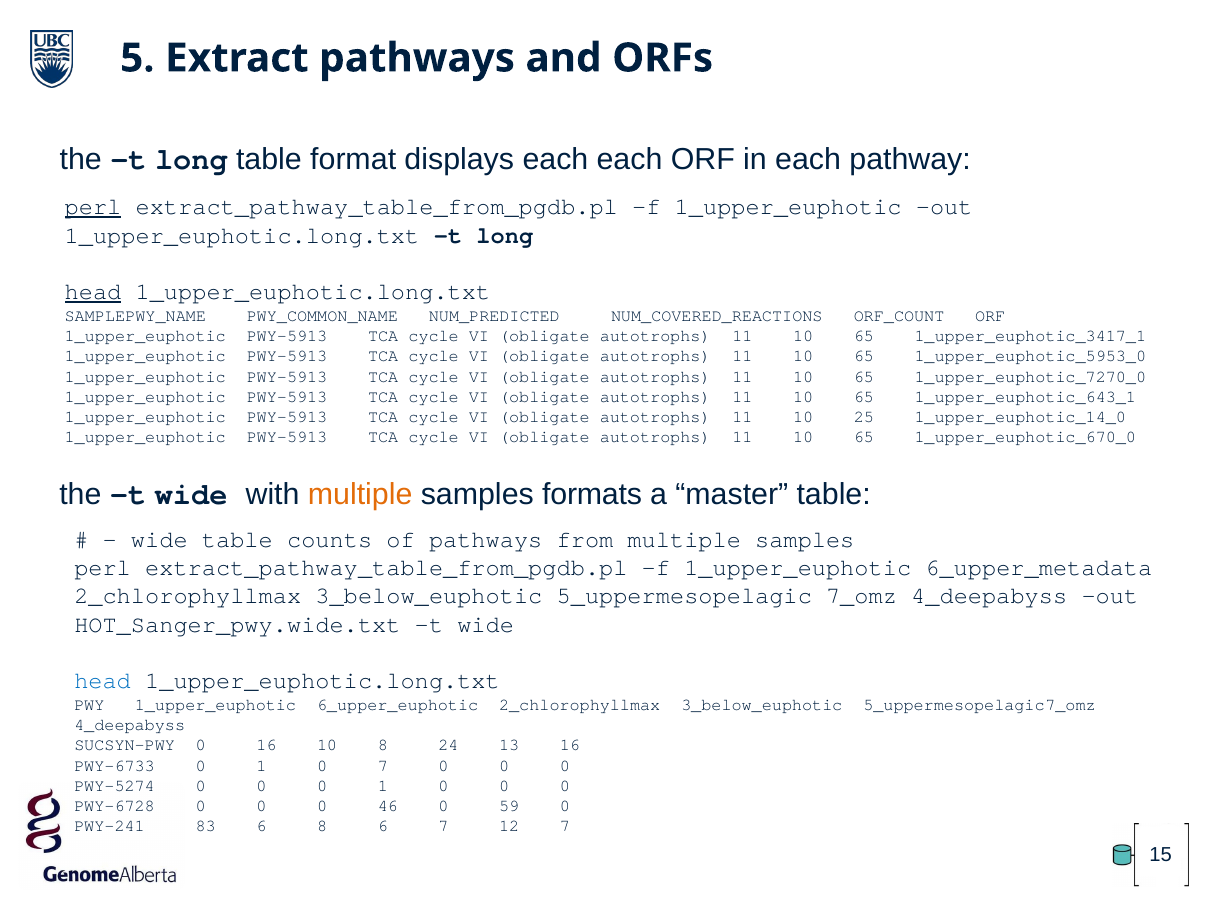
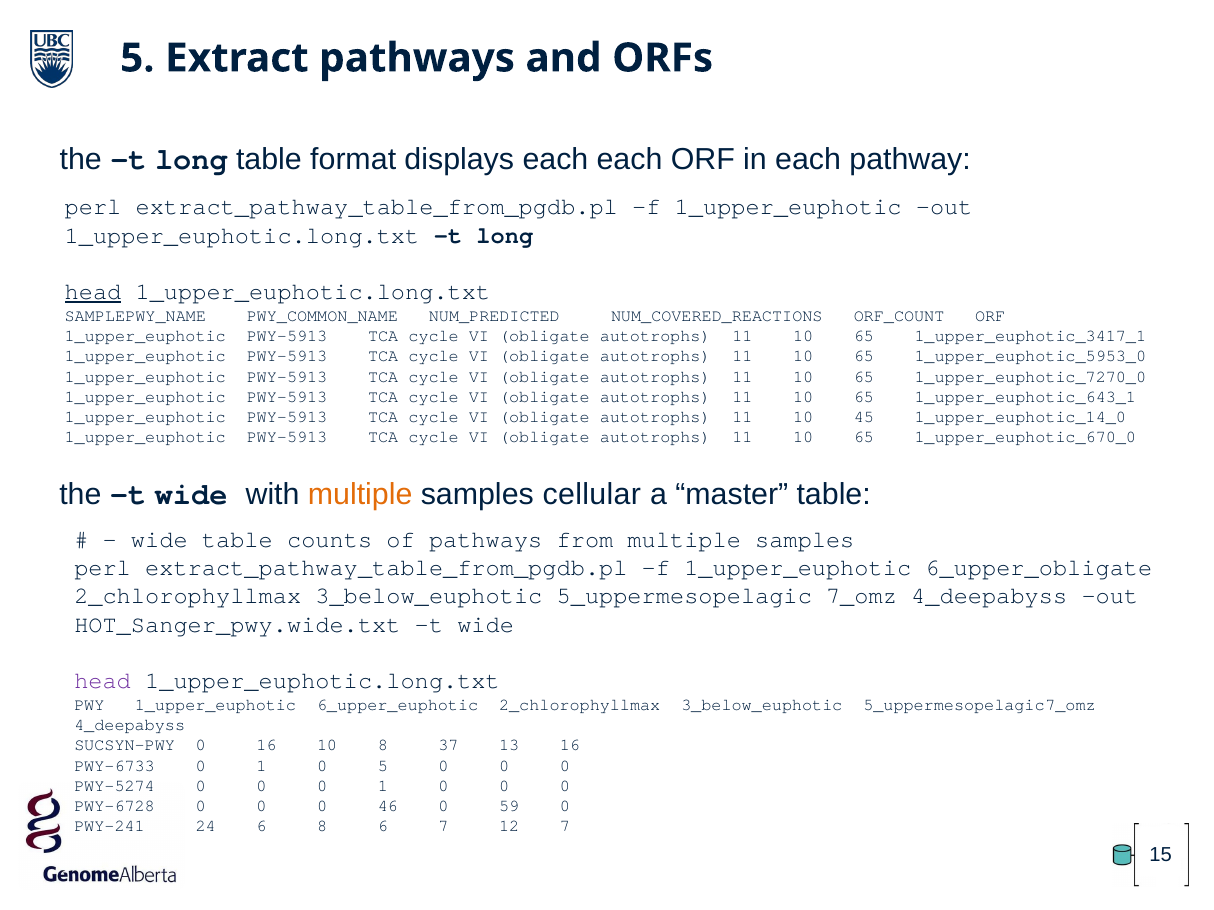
perl underline: present -> none (93, 207)
25: 25 -> 45 (864, 417)
formats: formats -> cellular (592, 495)
6_upper_metadata: 6_upper_metadata -> 6_upper_obligate (1039, 568)
head colour: blue -> purple (103, 681)
24: 24 -> 37 (449, 746)
0 7: 7 -> 5 (383, 766)
83: 83 -> 24 (206, 827)
